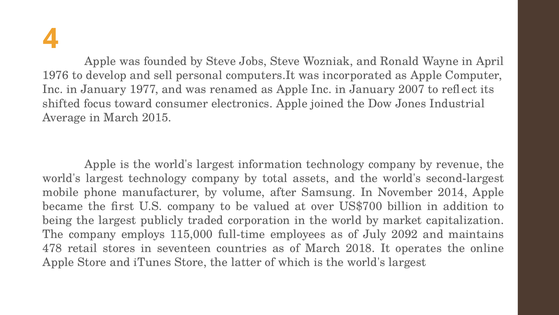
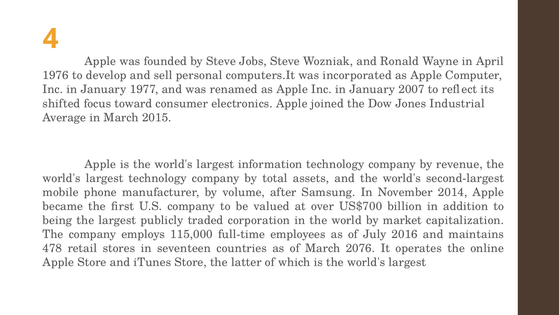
2092: 2092 -> 2016 (405, 234)
2018: 2018 -> 2076 (360, 248)
